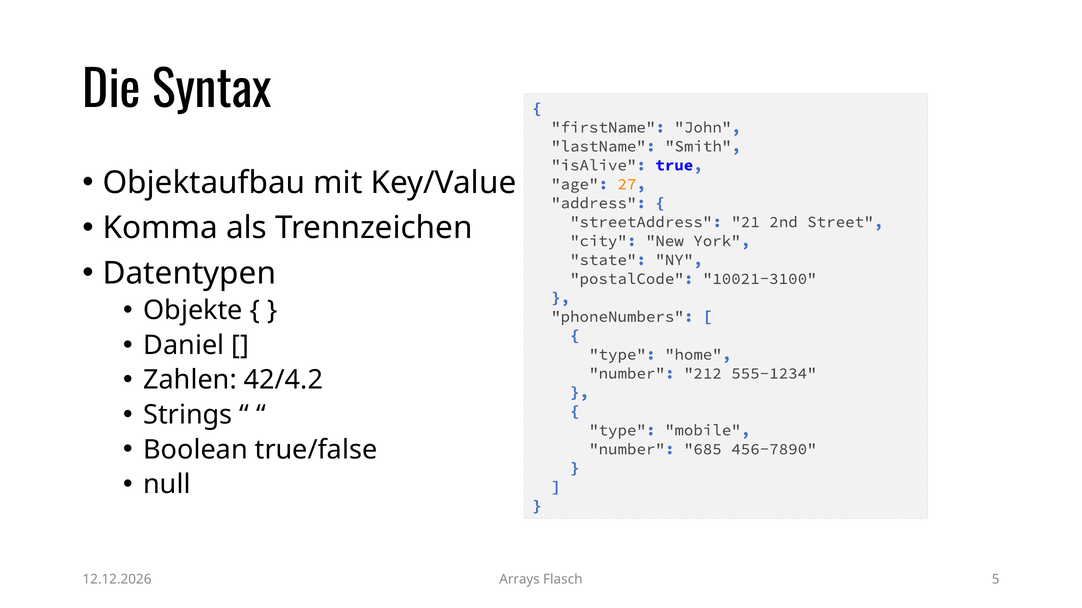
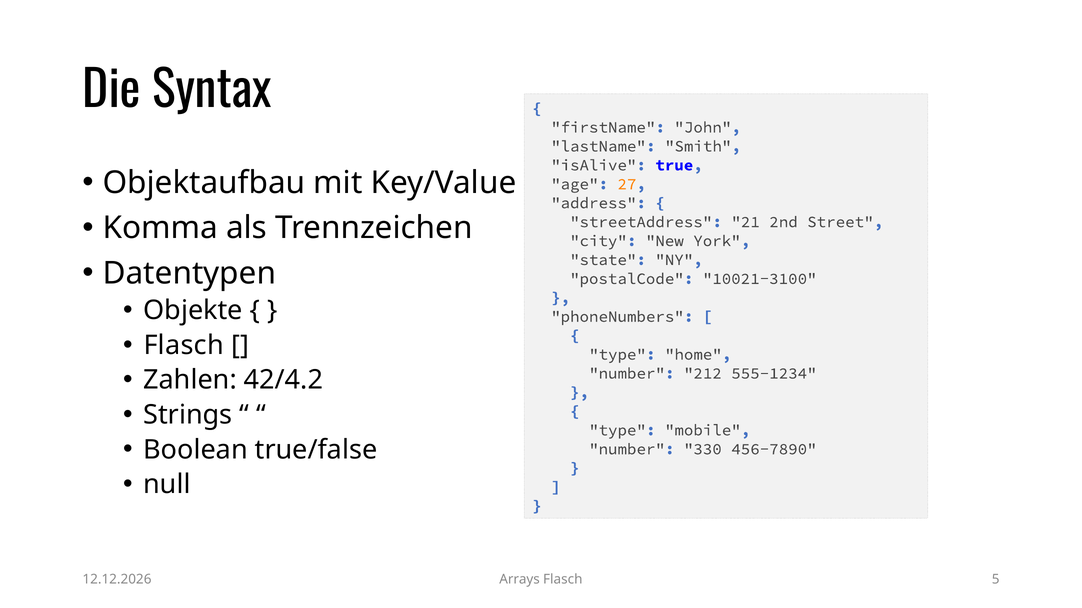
Daniel: Daniel -> Flasch (184, 346)
685: 685 -> 330 (703, 450)
